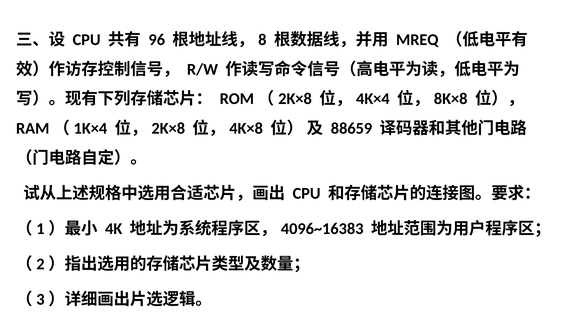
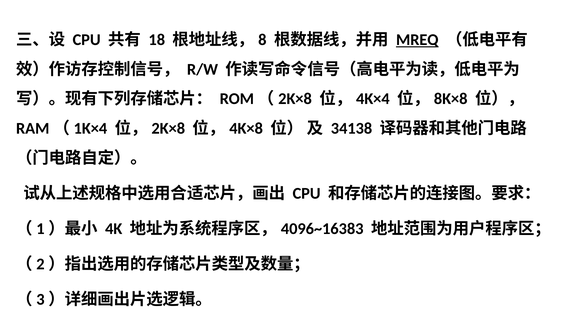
96: 96 -> 18 (157, 40)
MREQ underline: none -> present (417, 40)
88659: 88659 -> 34138 (352, 128)
